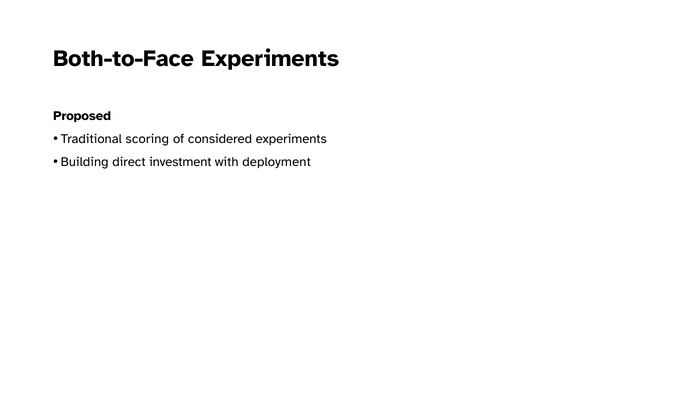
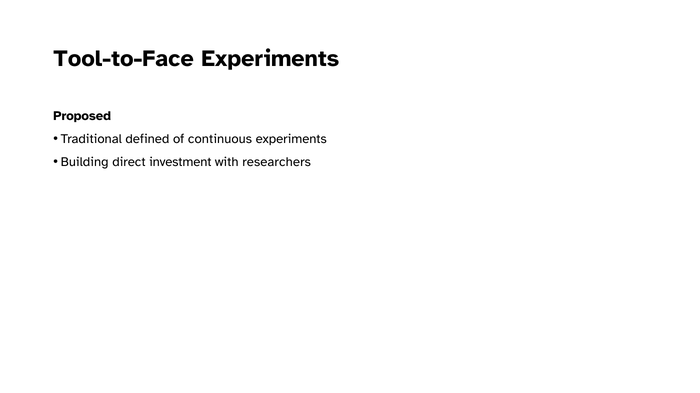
Both-to-Face: Both-to-Face -> Tool-to-Face (124, 59)
scoring: scoring -> defined (147, 139)
considered: considered -> continuous (220, 139)
deployment: deployment -> researchers (277, 162)
